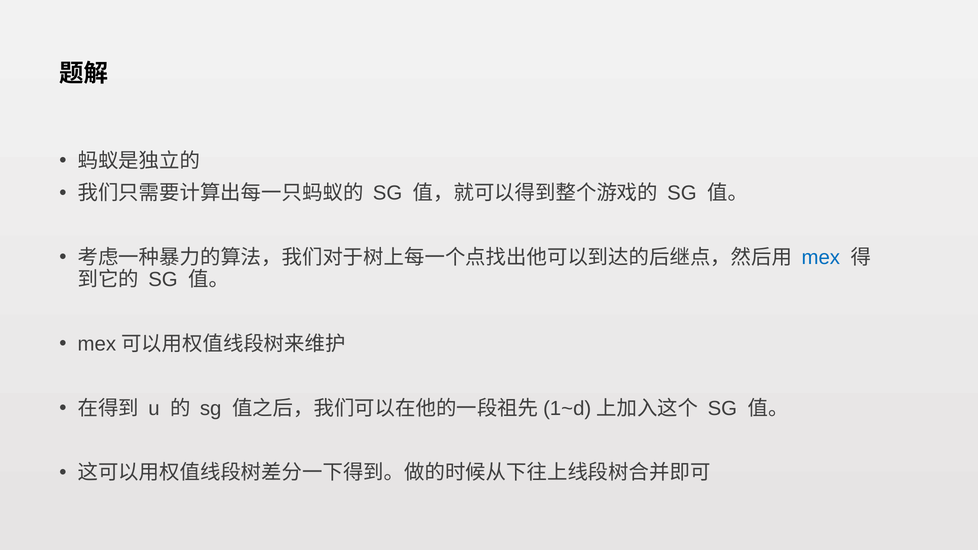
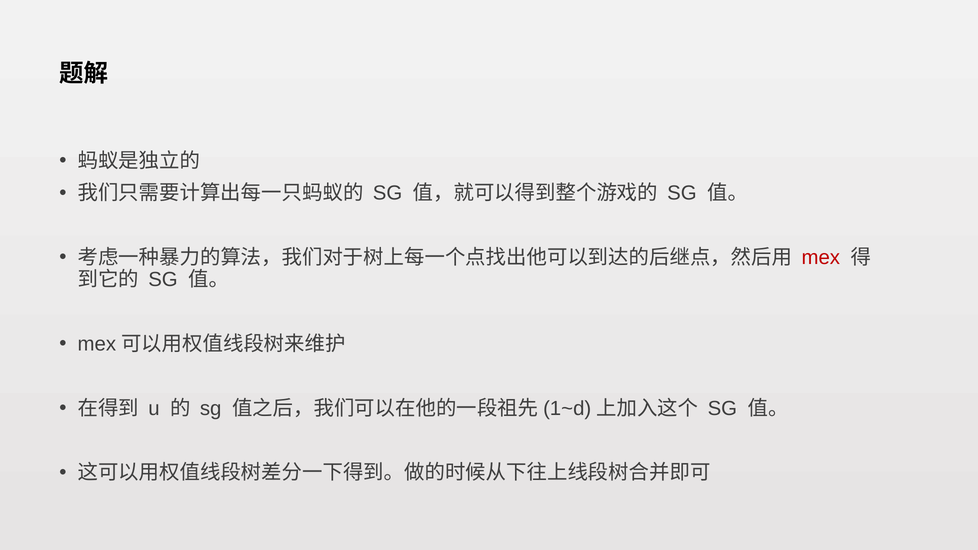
mex colour: blue -> red (821, 258)
